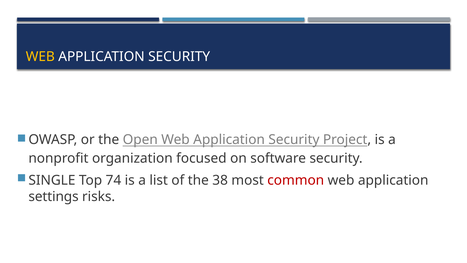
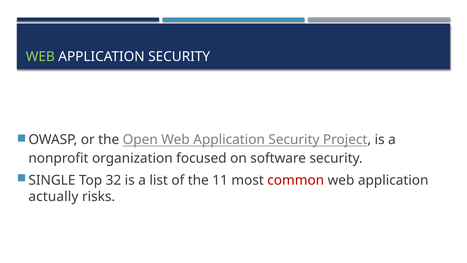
WEB colour: yellow -> light green (40, 57)
74: 74 -> 32 (113, 180)
38: 38 -> 11 (220, 180)
settings: settings -> actually (53, 197)
